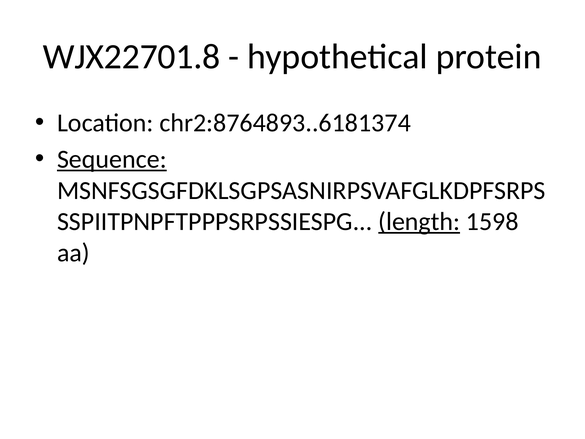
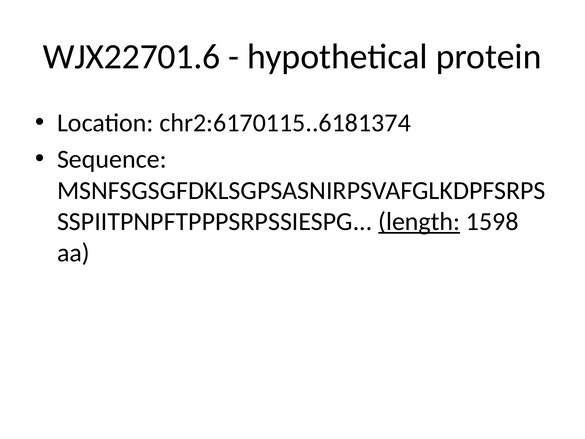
WJX22701.8: WJX22701.8 -> WJX22701.6 (132, 57)
chr2:8764893..6181374: chr2:8764893..6181374 -> chr2:6170115..6181374 (285, 123)
Sequence underline: present -> none (112, 159)
